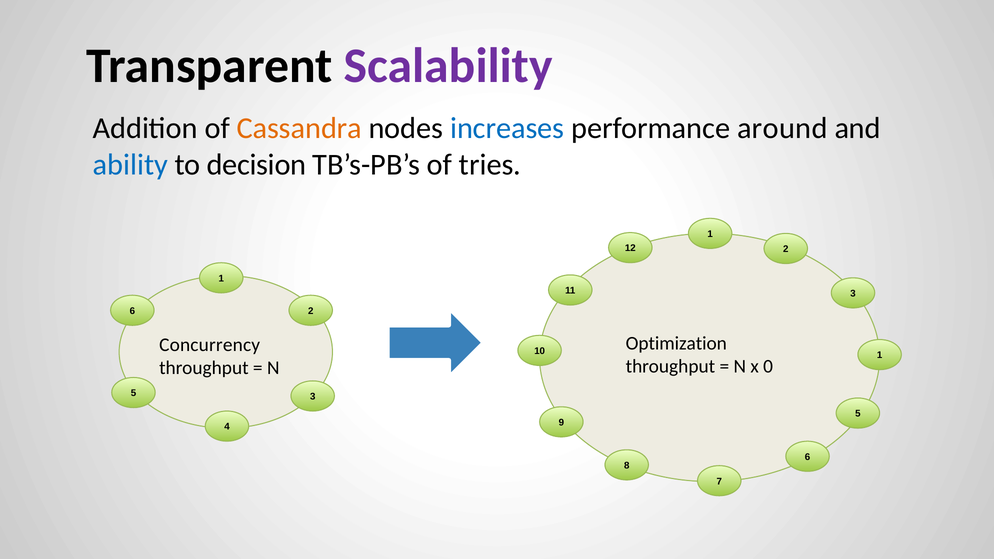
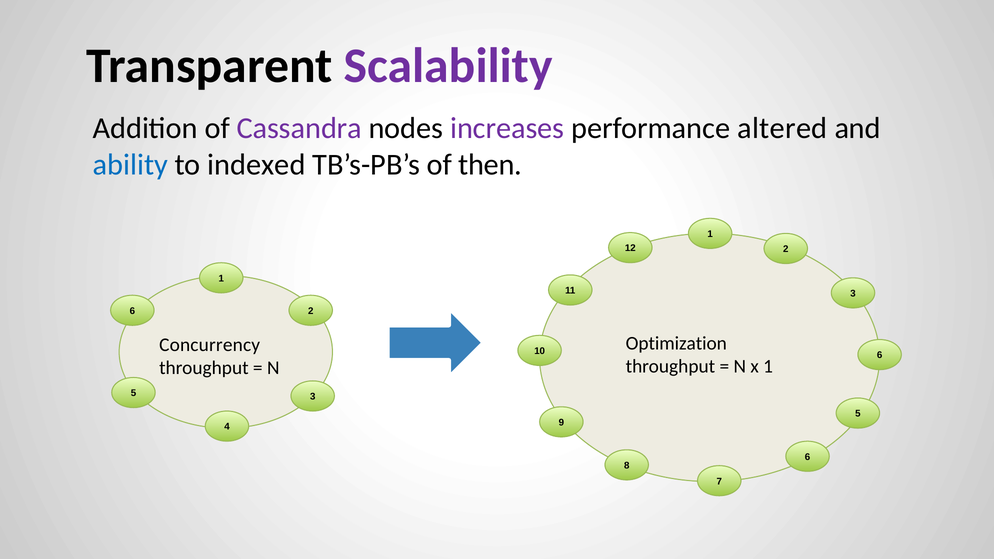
Cassandra colour: orange -> purple (299, 128)
increases colour: blue -> purple (507, 128)
around: around -> altered (782, 128)
decision: decision -> indexed (256, 165)
tries: tries -> then (490, 165)
10 1: 1 -> 6 (880, 355)
x 0: 0 -> 1 (768, 367)
